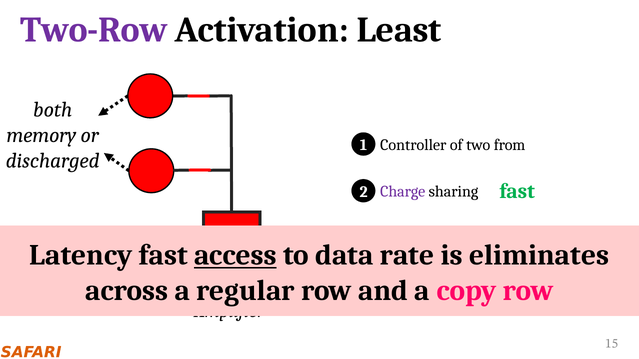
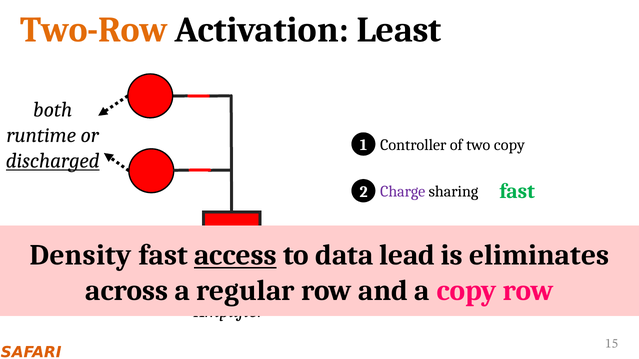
Two-Row colour: purple -> orange (94, 30)
memory: memory -> runtime (41, 136)
two from: from -> copy (509, 145)
discharged underline: none -> present (53, 161)
Latency: Latency -> Density (81, 256)
rate: rate -> lead (407, 256)
